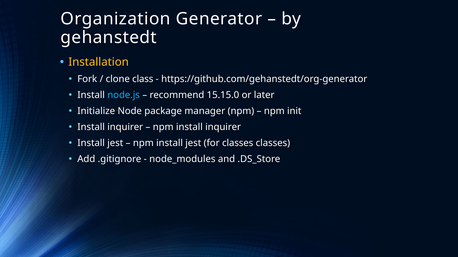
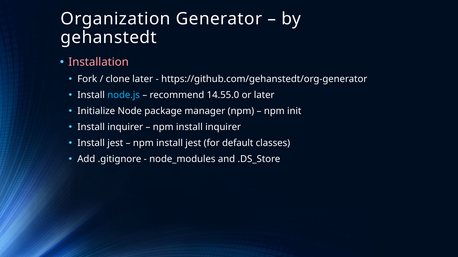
Installation colour: yellow -> pink (99, 62)
clone class: class -> later (143, 79)
15.15.0: 15.15.0 -> 14.55.0 (223, 95)
for classes: classes -> default (238, 143)
